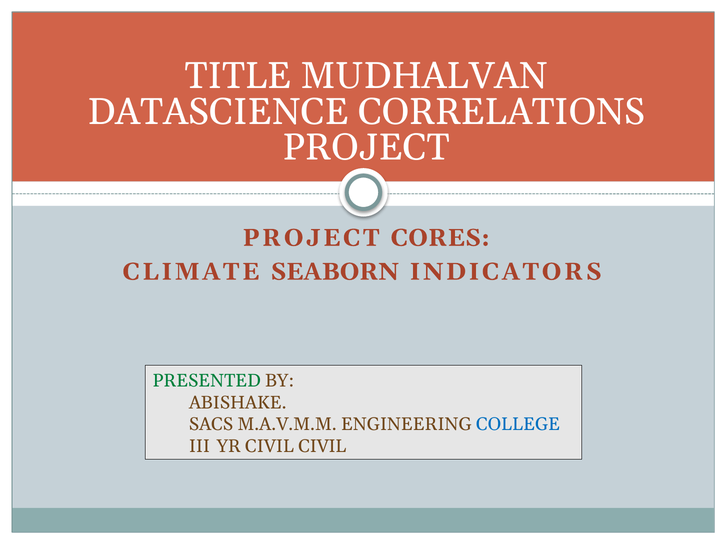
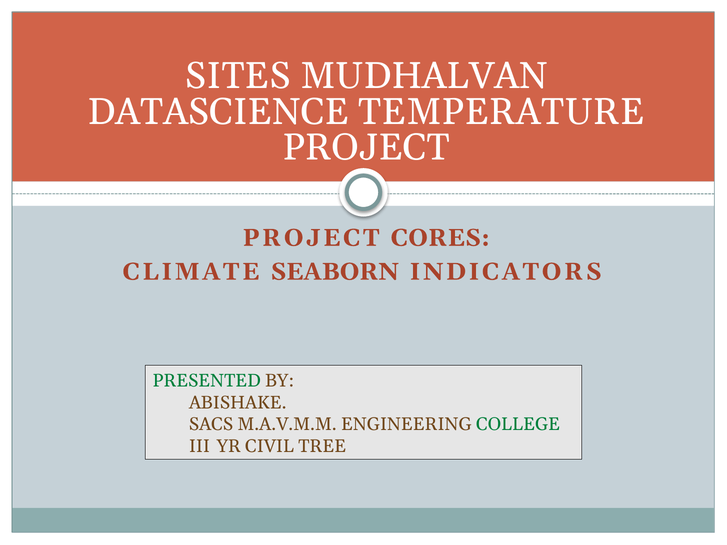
TITLE: TITLE -> SITES (238, 76)
CORRELATIONS: CORRELATIONS -> TEMPERATURE (501, 112)
COLLEGE colour: blue -> green (518, 425)
CIVIL CIVIL: CIVIL -> TREE (322, 446)
